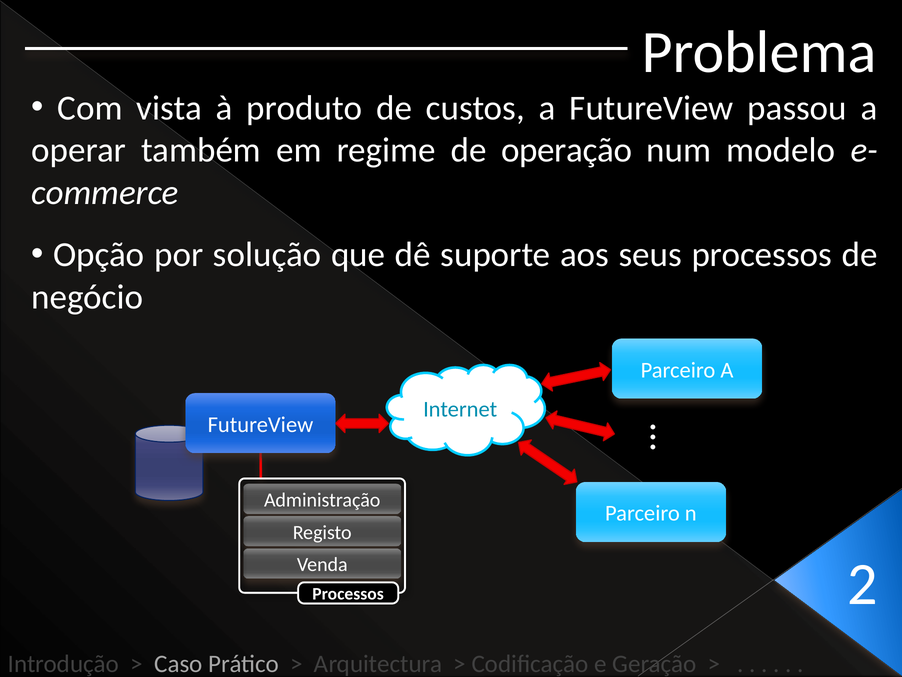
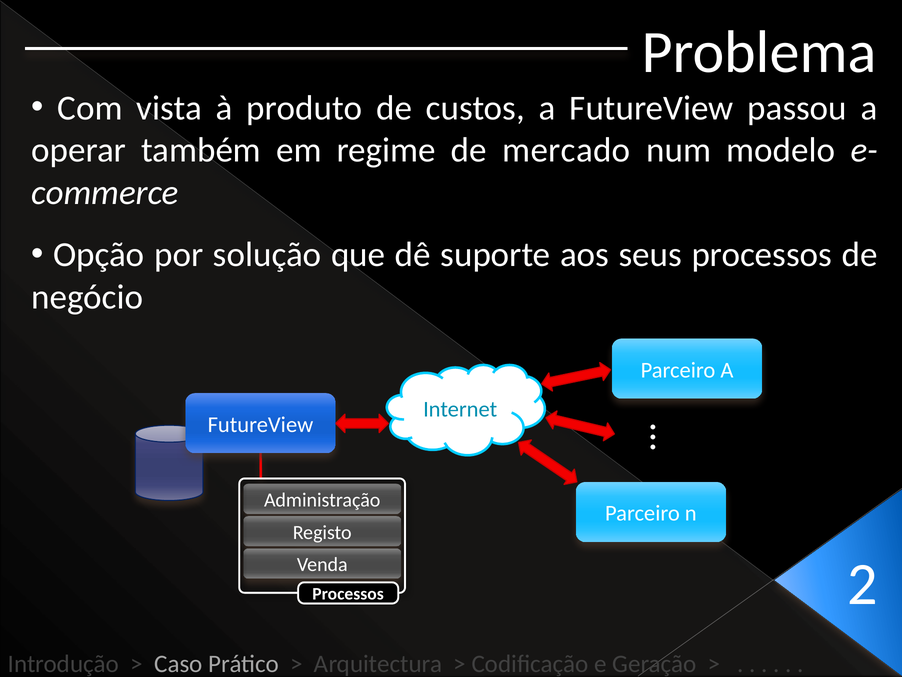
operação: operação -> mercado (566, 150)
